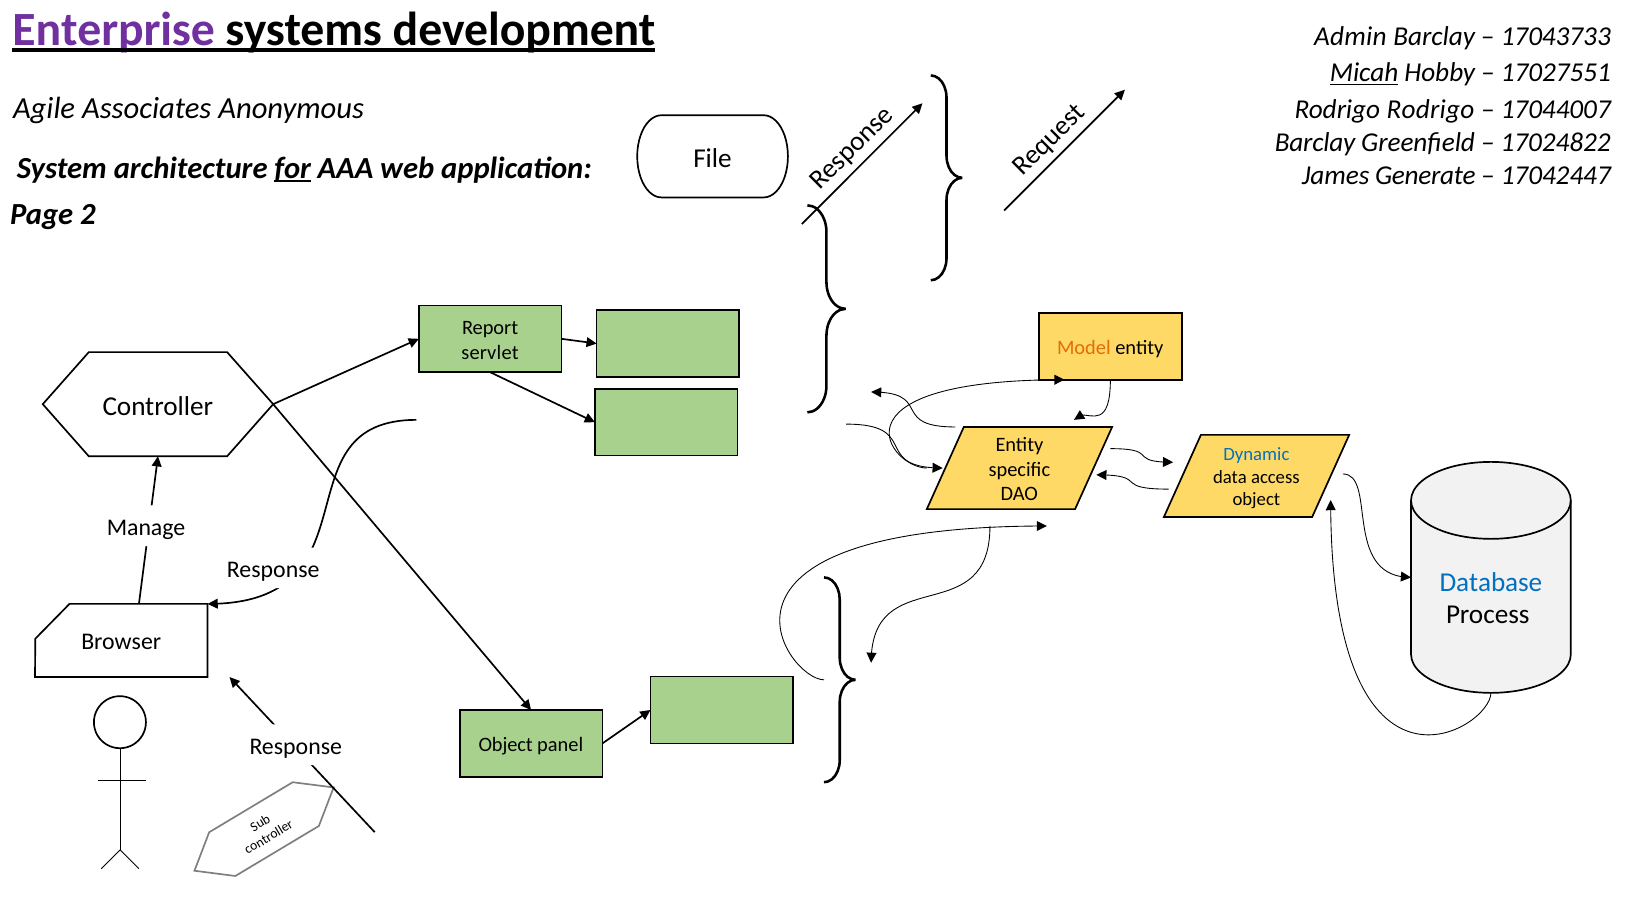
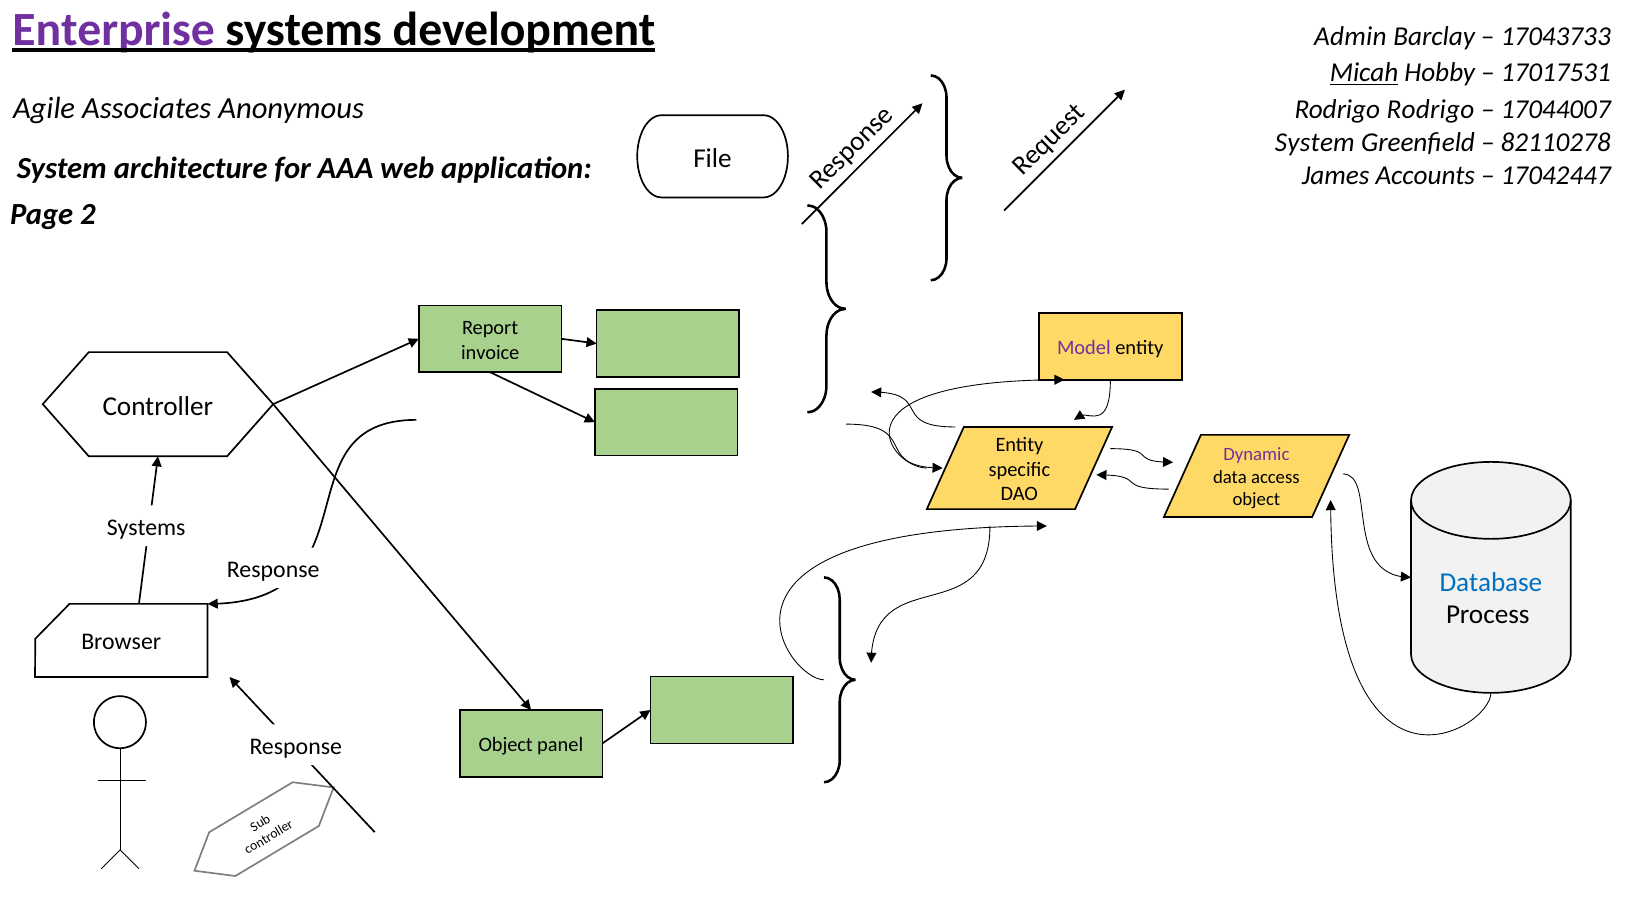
17027551: 17027551 -> 17017531 (1556, 73)
Barclay: Barclay -> System (1315, 142)
17024822: 17024822 -> 82110278 (1556, 142)
for underline: present -> none (293, 168)
Generate: Generate -> Accounts (1425, 175)
Model colour: orange -> purple (1084, 348)
servlet: servlet -> invoice (490, 352)
Dynamic colour: blue -> purple (1256, 455)
Manage: Manage -> Systems (146, 527)
